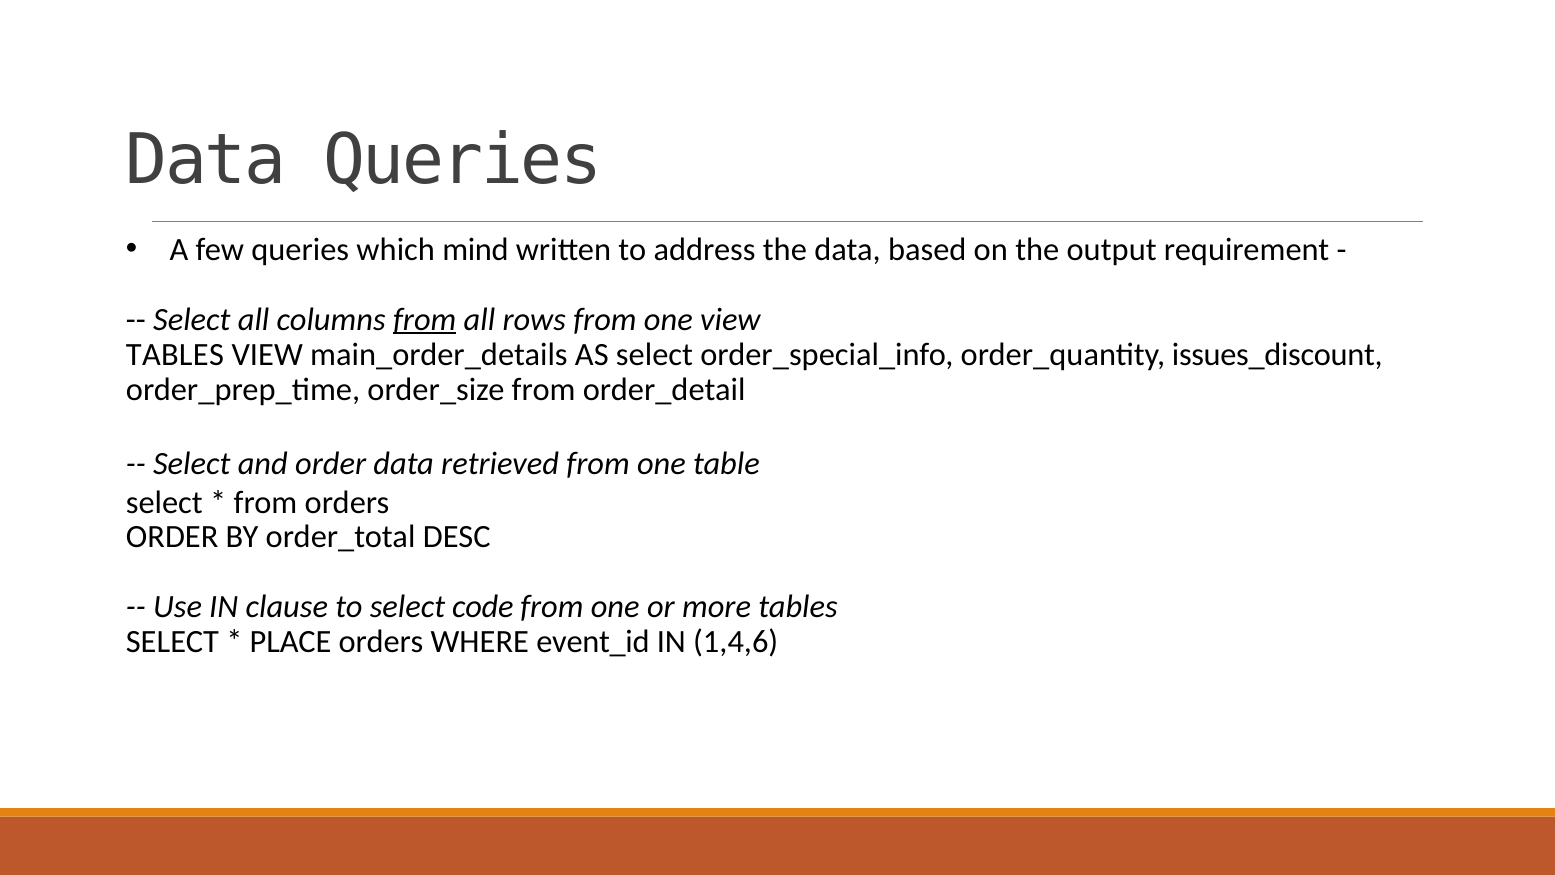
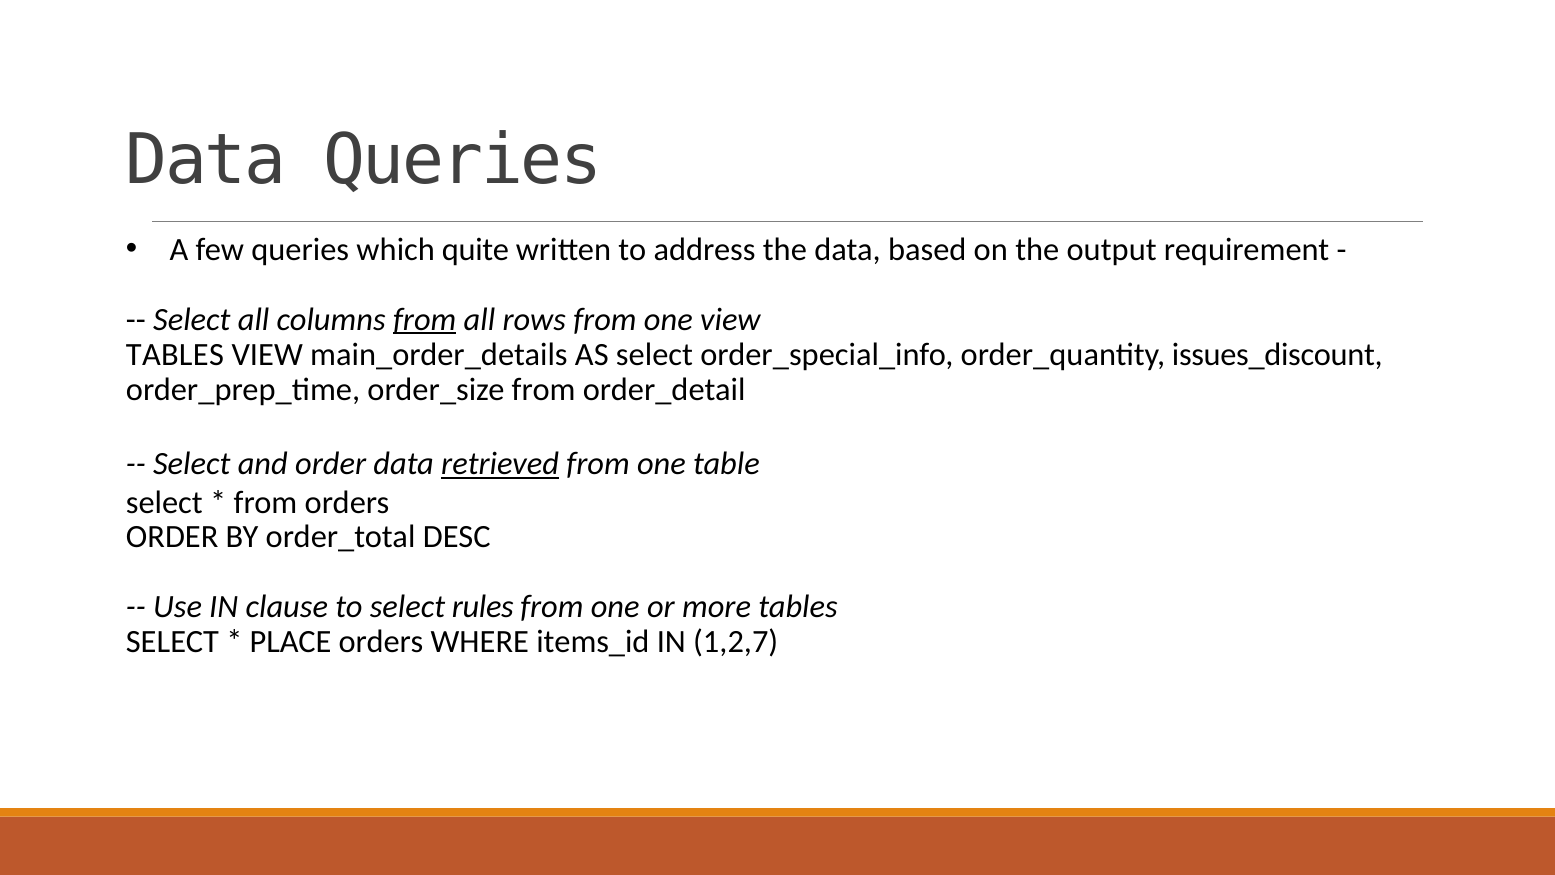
mind: mind -> quite (476, 249)
retrieved underline: none -> present (500, 464)
code: code -> rules (483, 607)
event_id: event_id -> items_id (593, 642)
1,4,6: 1,4,6 -> 1,2,7 (736, 642)
